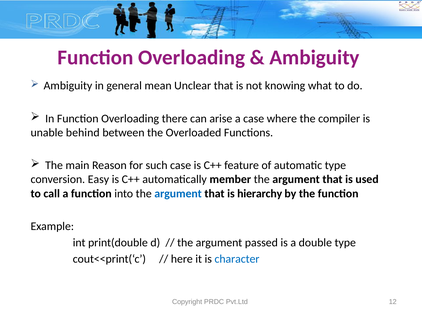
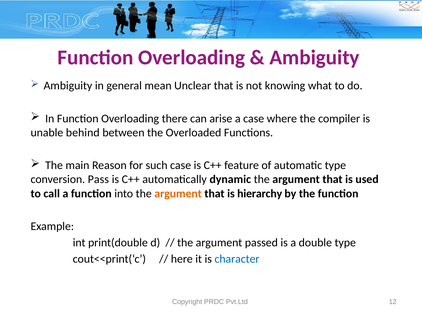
Easy: Easy -> Pass (98, 180)
member: member -> dynamic (230, 180)
argument colour: blue -> orange (178, 194)
